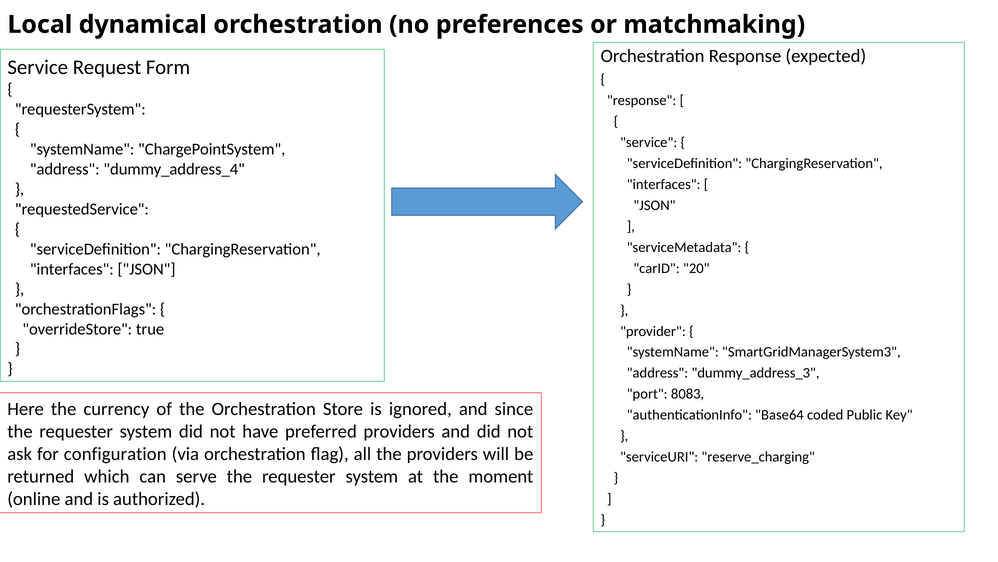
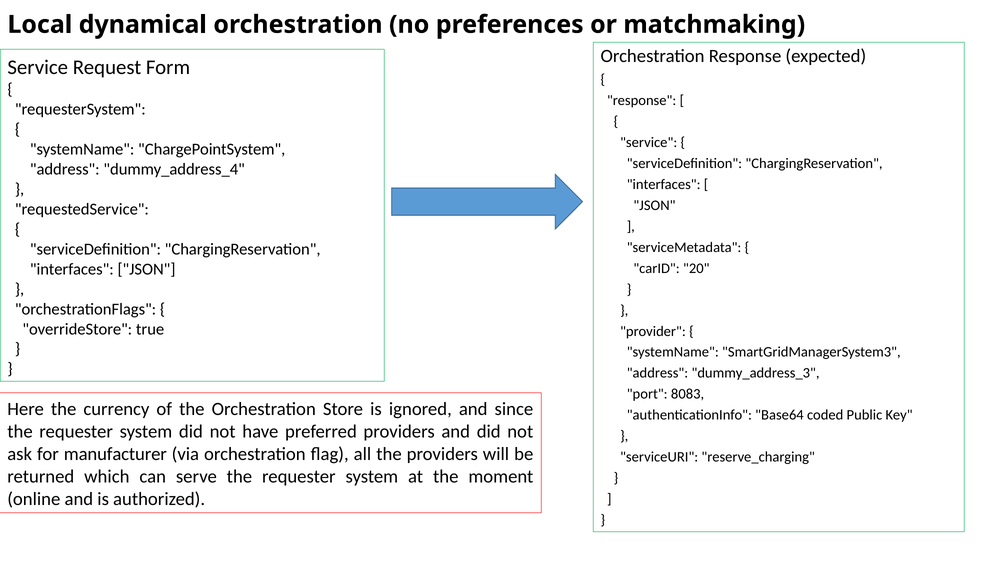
configuration: configuration -> manufacturer (115, 454)
